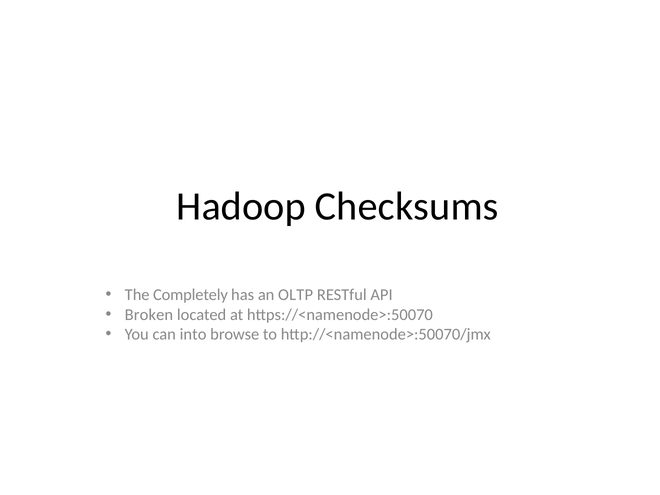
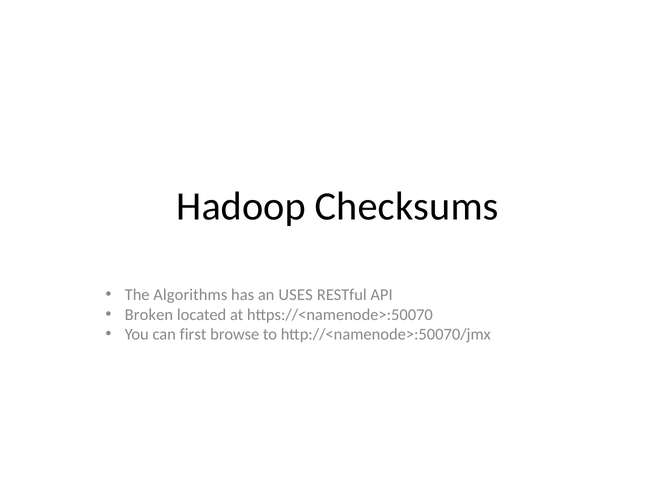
Completely: Completely -> Algorithms (190, 295)
OLTP: OLTP -> USES (296, 295)
into: into -> first (193, 334)
